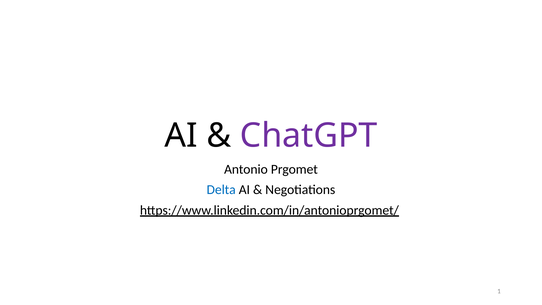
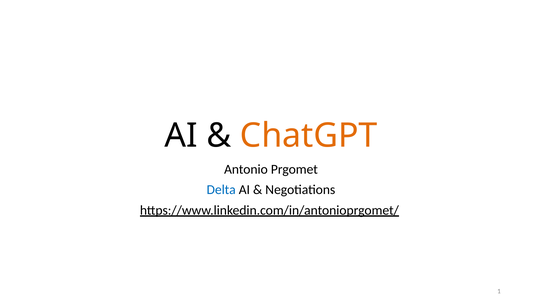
ChatGPT colour: purple -> orange (309, 135)
